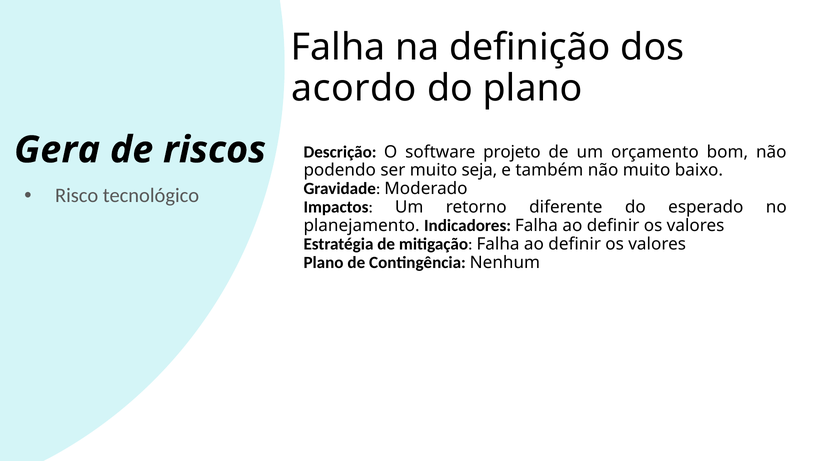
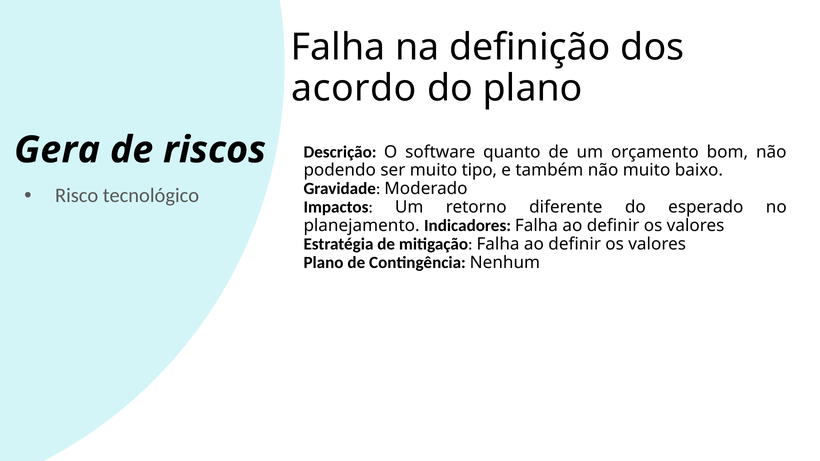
projeto: projeto -> quanto (512, 152)
seja: seja -> tipo (479, 170)
